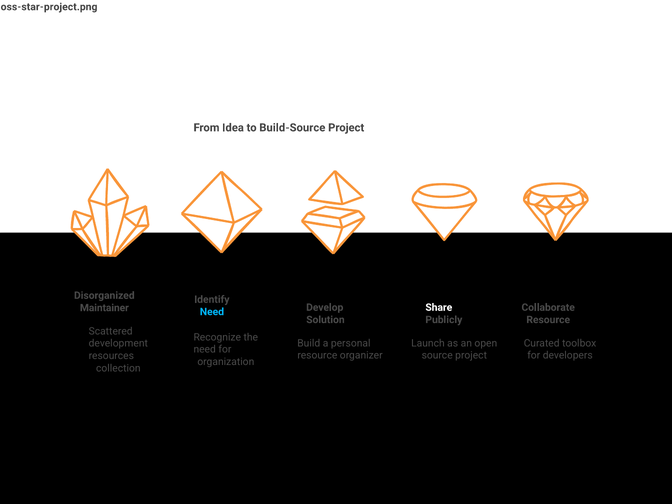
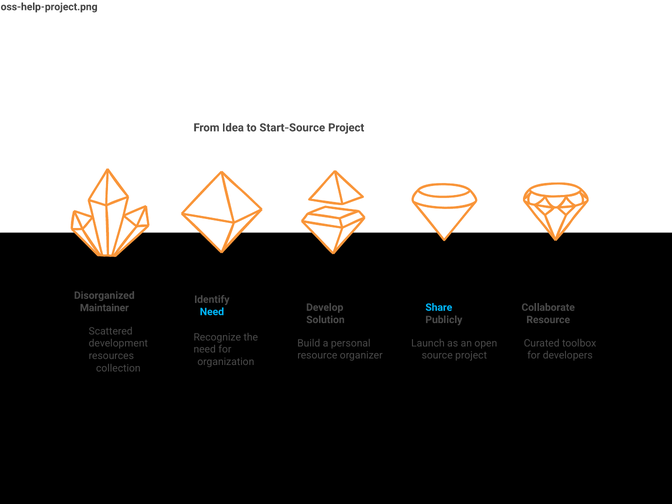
oss-star-project.png: oss-star-project.png -> oss-help-project.png (49, 7)
Build-Source: Build-Source -> Start-Source (292, 128)
Share colour: white -> light blue (439, 307)
